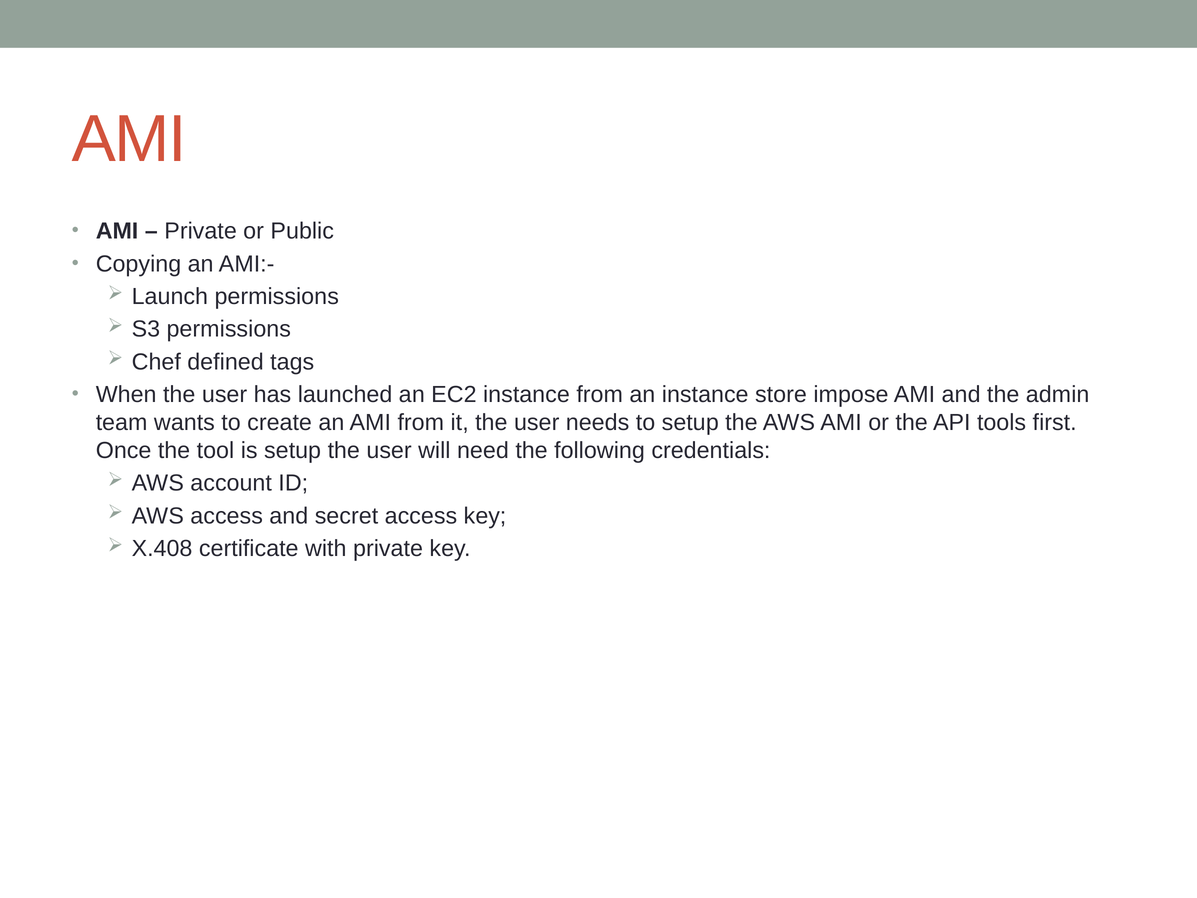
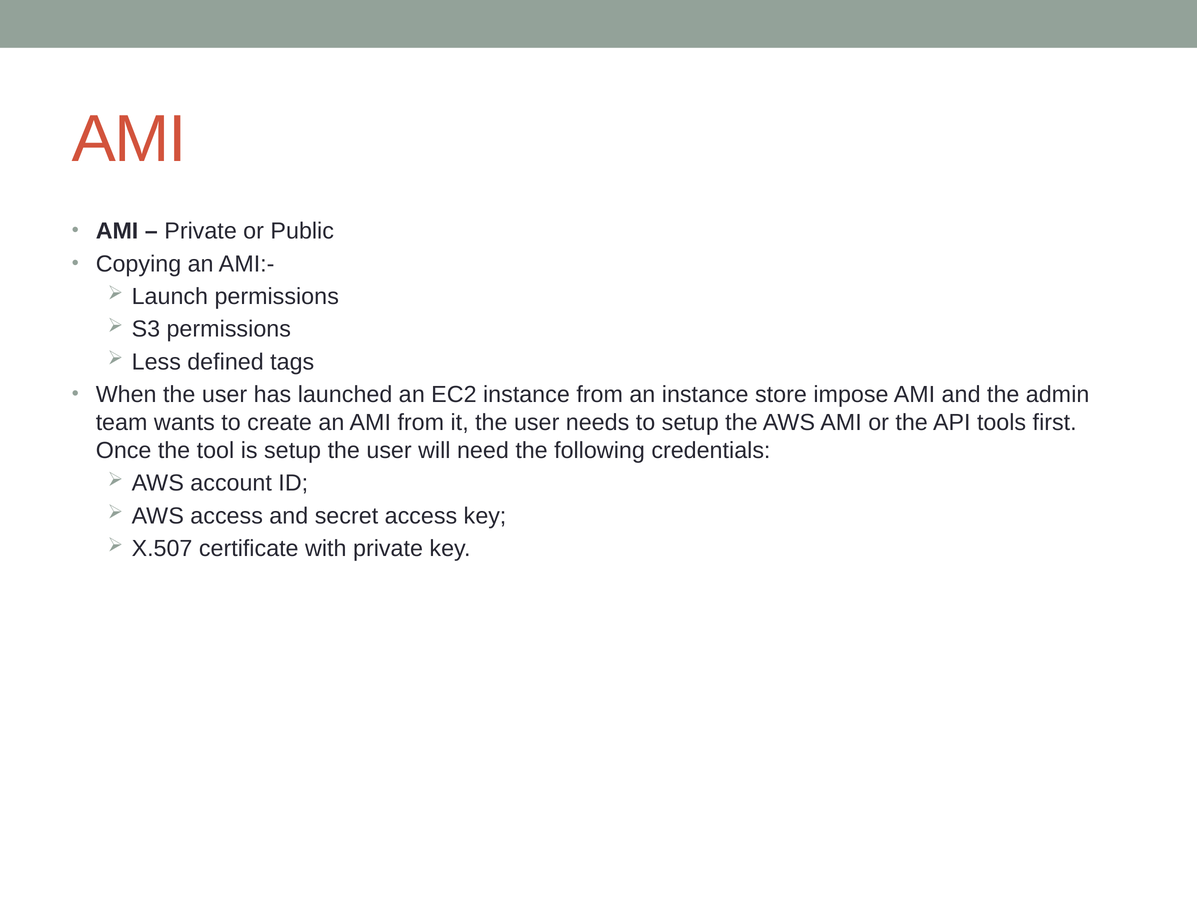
Chef: Chef -> Less (156, 362)
X.408: X.408 -> X.507 (162, 548)
